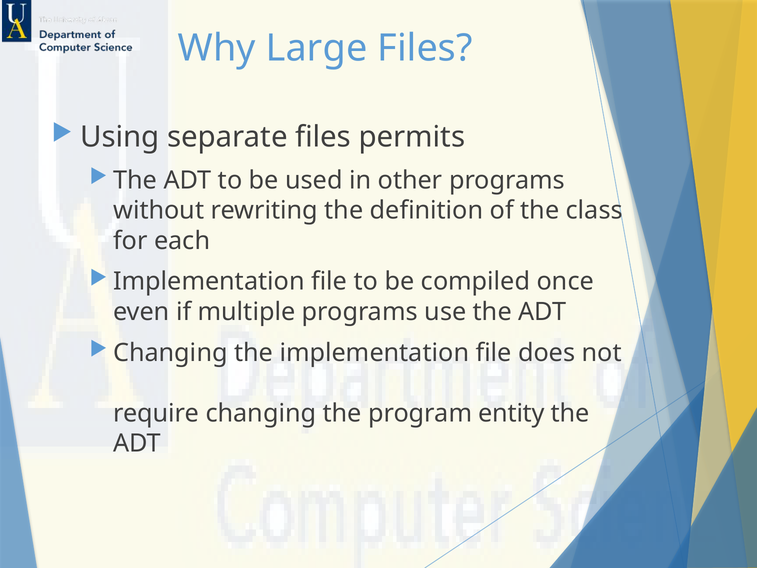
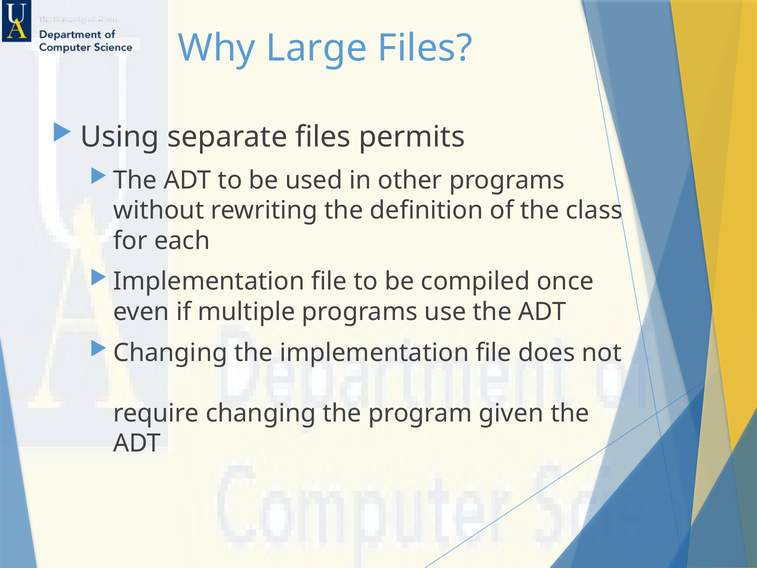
entity: entity -> given (511, 413)
